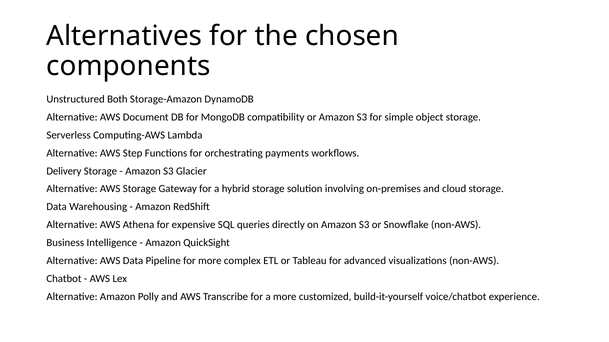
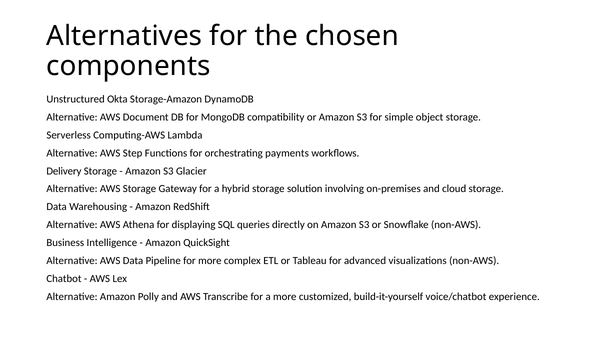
Both: Both -> Okta (117, 99)
expensive: expensive -> displaying (194, 225)
